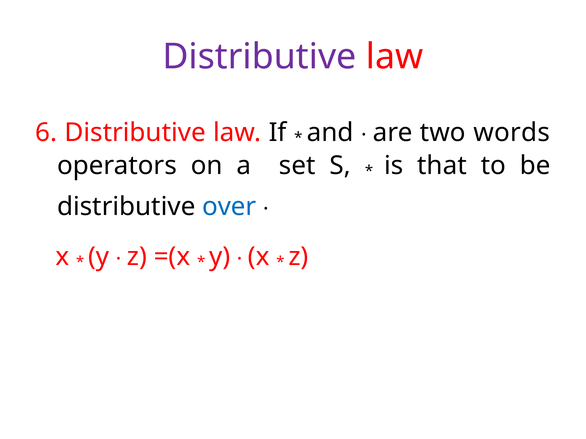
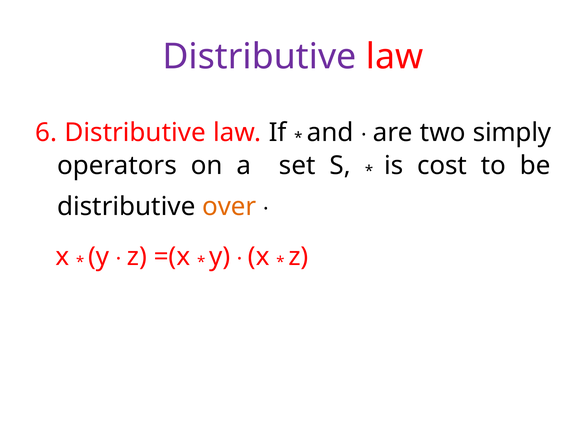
words: words -> simply (512, 133)
that: that -> cost (442, 166)
over colour: blue -> orange (229, 207)
